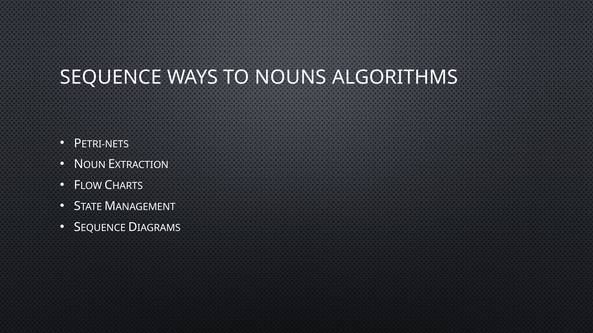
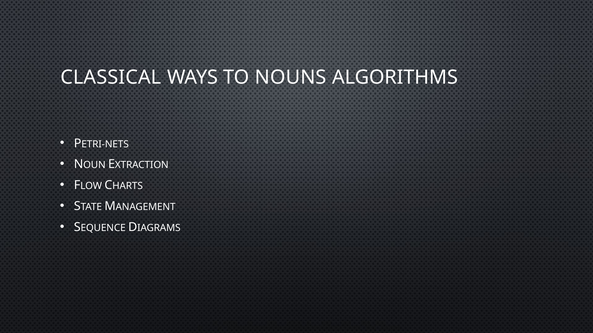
SEQUENCE: SEQUENCE -> CLASSICAL (111, 77)
